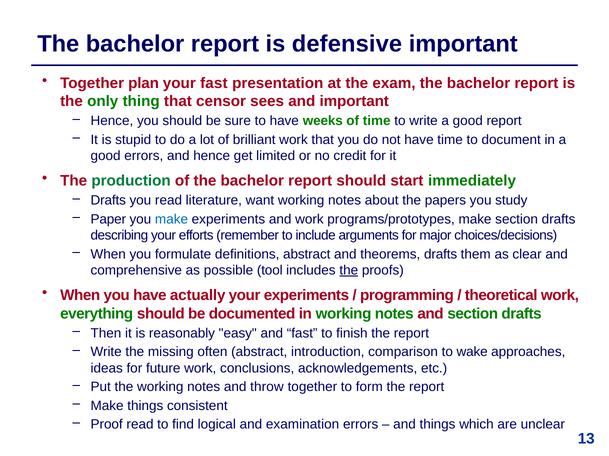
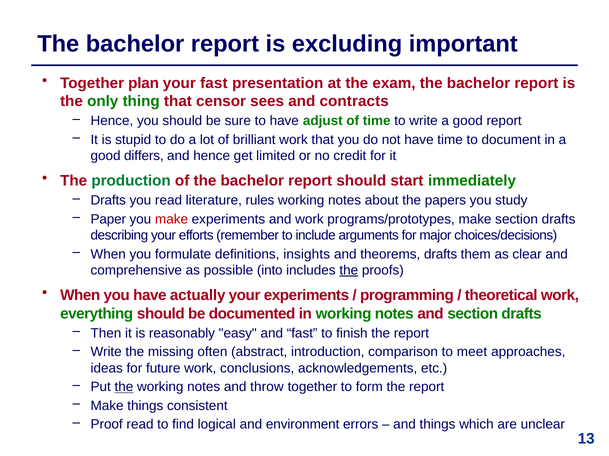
defensive: defensive -> excluding (347, 44)
and important: important -> contracts (354, 101)
weeks: weeks -> adjust (323, 121)
good errors: errors -> differs (144, 156)
want: want -> rules (260, 201)
make colour: blue -> red (172, 220)
definitions abstract: abstract -> insights (307, 255)
tool: tool -> into (270, 271)
wake: wake -> meet (472, 352)
the underline: none -> present (124, 388)
examination: examination -> environment (303, 425)
